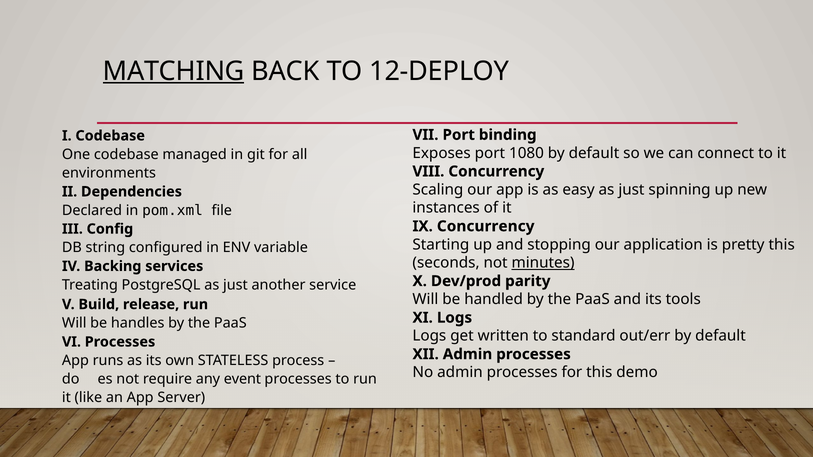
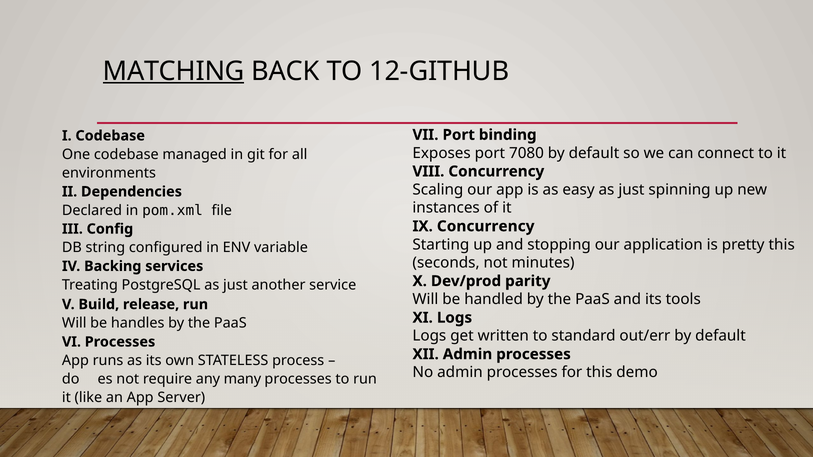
12-DEPLOY: 12-DEPLOY -> 12-GITHUB (439, 71)
1080: 1080 -> 7080 (526, 153)
minutes underline: present -> none (543, 263)
event: event -> many (242, 379)
